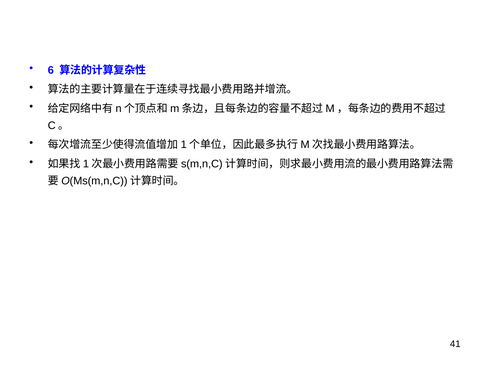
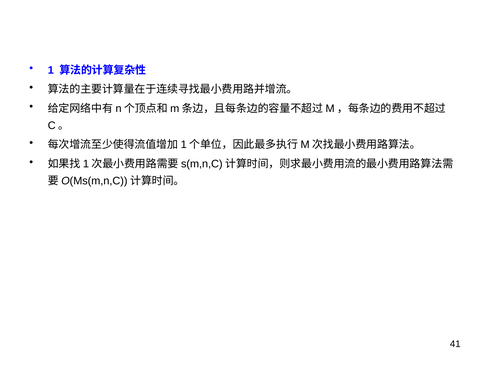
6: 6 -> 1 (51, 70)
